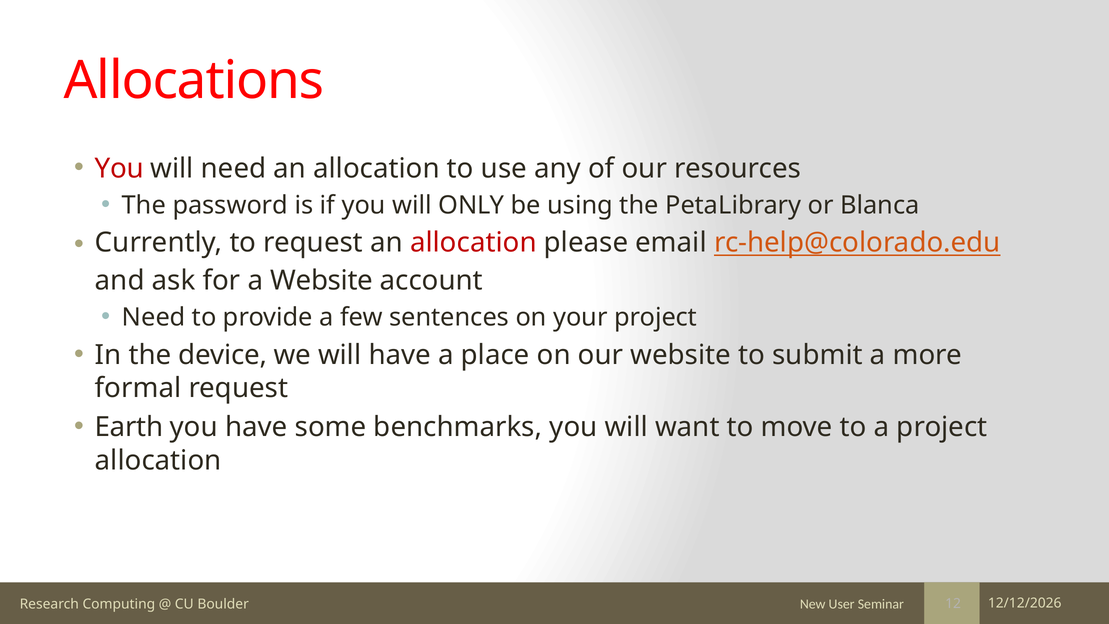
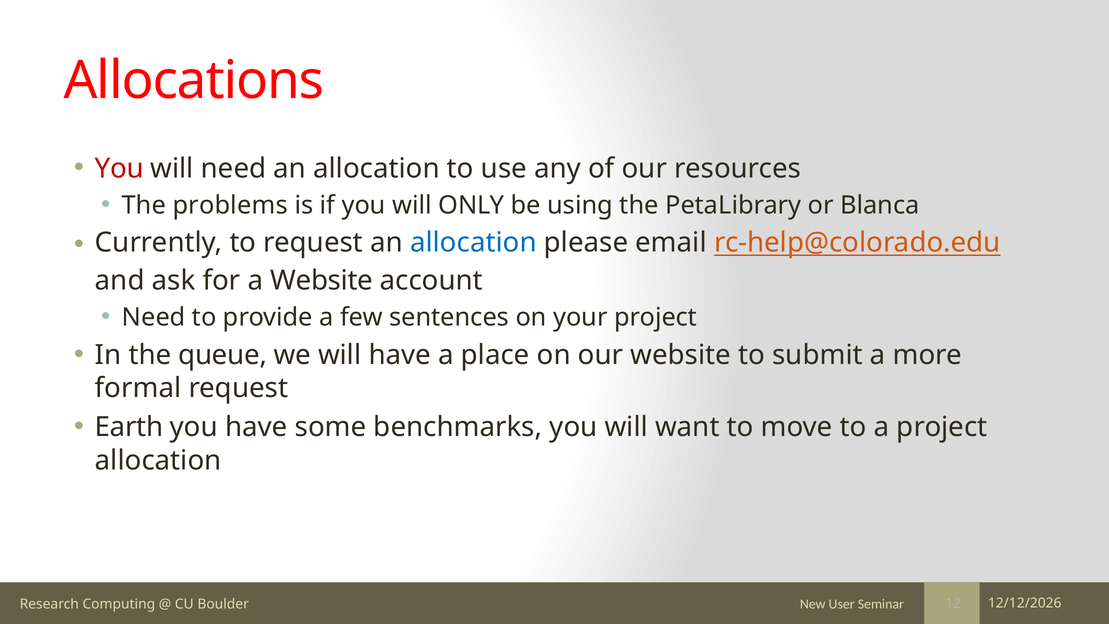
password: password -> problems (230, 205)
allocation colour: red -> blue (473, 243)
device: device -> queue (223, 355)
